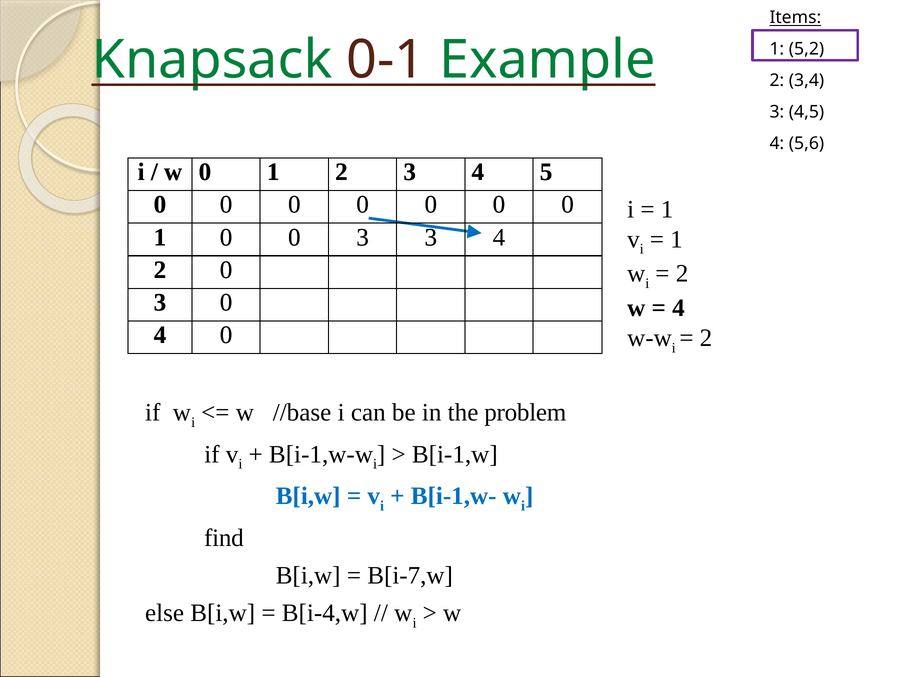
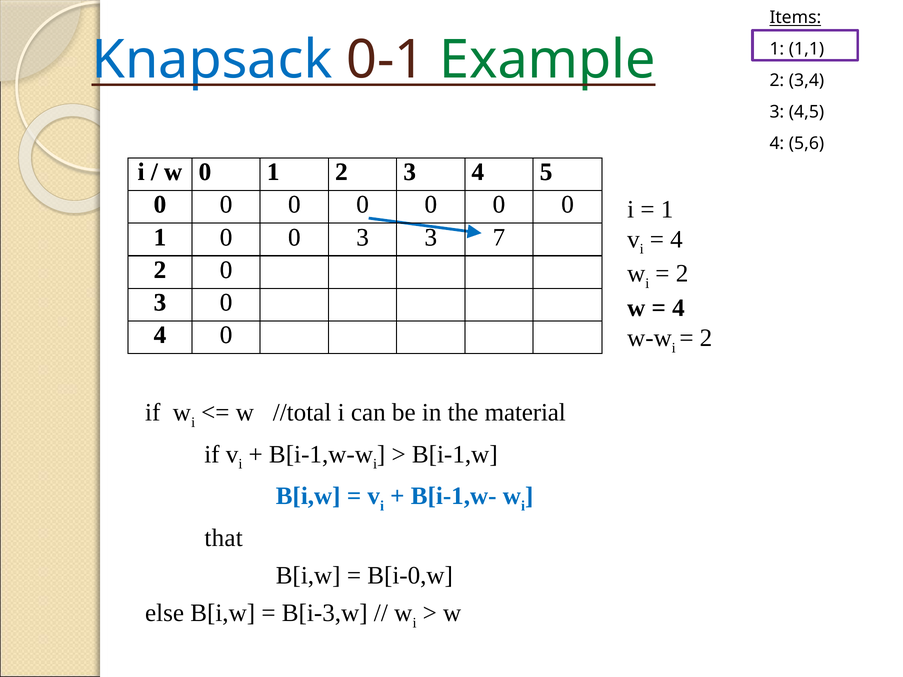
5,2: 5,2 -> 1,1 (807, 49)
Knapsack colour: green -> blue (212, 60)
4: 4 -> 7 (499, 237)
1: 1 -> 4 (676, 240)
//base: //base -> //total (302, 413)
problem: problem -> material (525, 413)
find: find -> that (224, 538)
B[i-7,w: B[i-7,w -> B[i-0,w (410, 576)
B[i-4,w: B[i-4,w -> B[i-3,w (325, 613)
